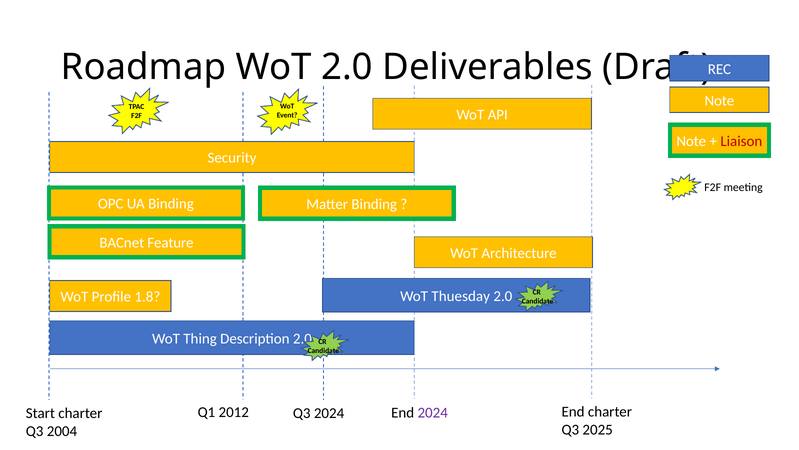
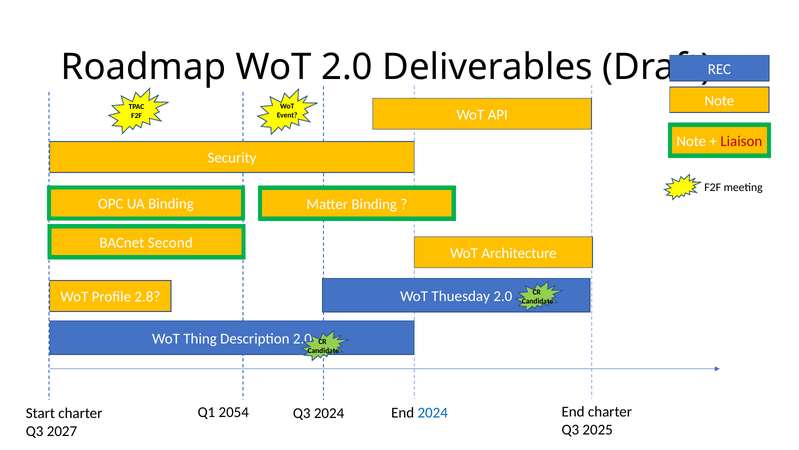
Feature: Feature -> Second (170, 243)
1.8: 1.8 -> 2.8 (147, 297)
2012: 2012 -> 2054 (234, 412)
2024 colour: purple -> blue (433, 412)
2004: 2004 -> 2027 (62, 431)
